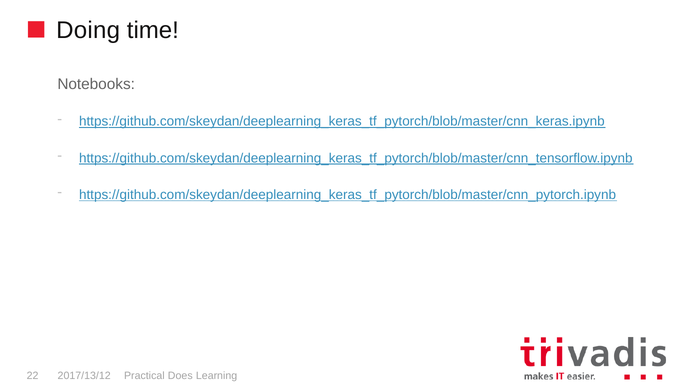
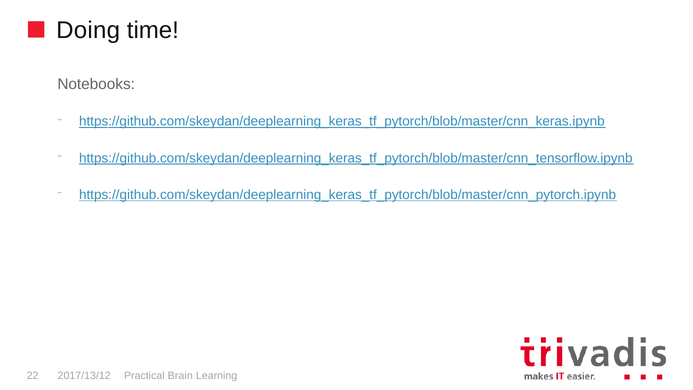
Does: Does -> Brain (180, 376)
